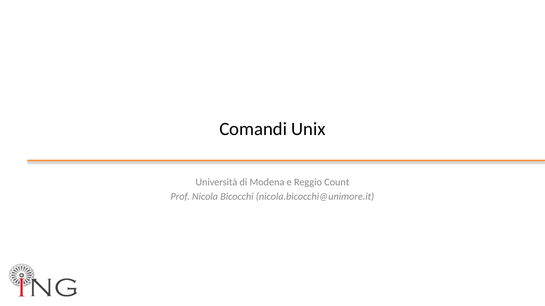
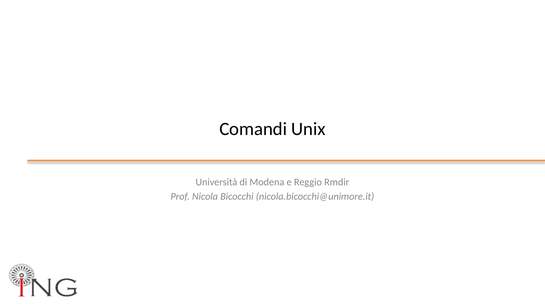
Count: Count -> Rmdir (337, 183)
